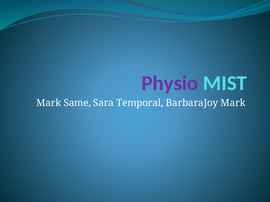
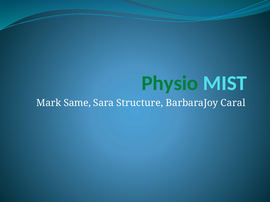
Physio colour: purple -> green (170, 83)
Temporal: Temporal -> Structure (140, 103)
BarbaraJoy Mark: Mark -> Caral (233, 103)
